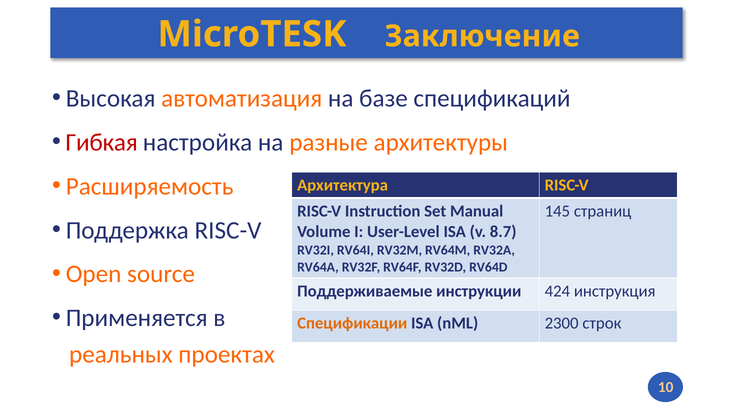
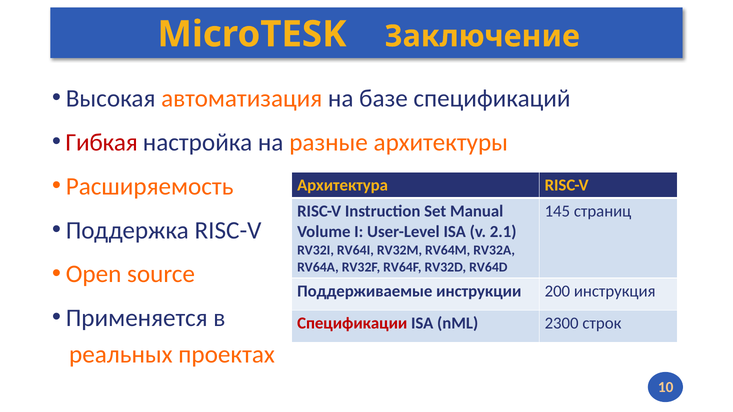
8.7: 8.7 -> 2.1 (503, 232)
424: 424 -> 200 (557, 291)
Спецификации colour: orange -> red (352, 324)
